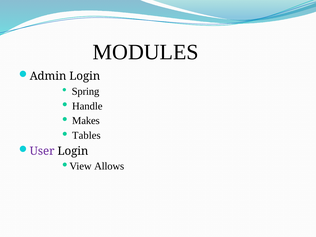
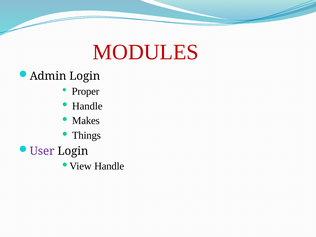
MODULES colour: black -> red (146, 52)
Spring: Spring -> Proper (86, 91)
Tables: Tables -> Things (86, 136)
View Allows: Allows -> Handle (109, 166)
